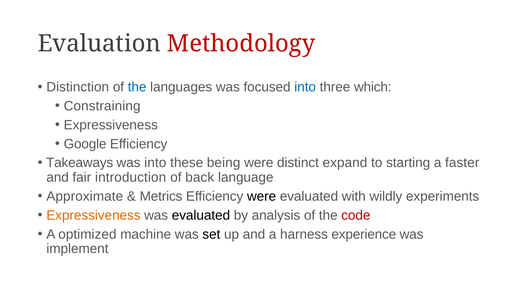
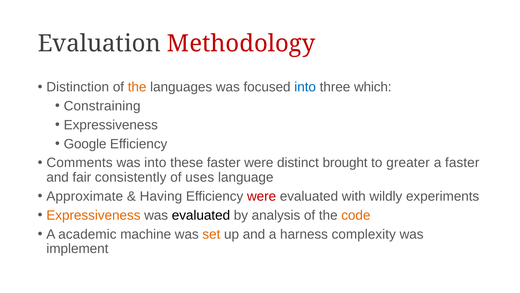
the colour: blue -> orange (137, 87)
Takeaways: Takeaways -> Comments (80, 163)
these being: being -> faster (224, 163)
expand: expand -> brought (345, 163)
starting: starting -> greater (408, 163)
introduction: introduction -> consistently (131, 177)
back: back -> uses (200, 177)
Metrics: Metrics -> Having (161, 196)
were colour: black -> red (262, 196)
code colour: red -> orange (356, 215)
optimized: optimized -> academic (87, 234)
set colour: black -> orange (211, 234)
experience: experience -> complexity (364, 234)
